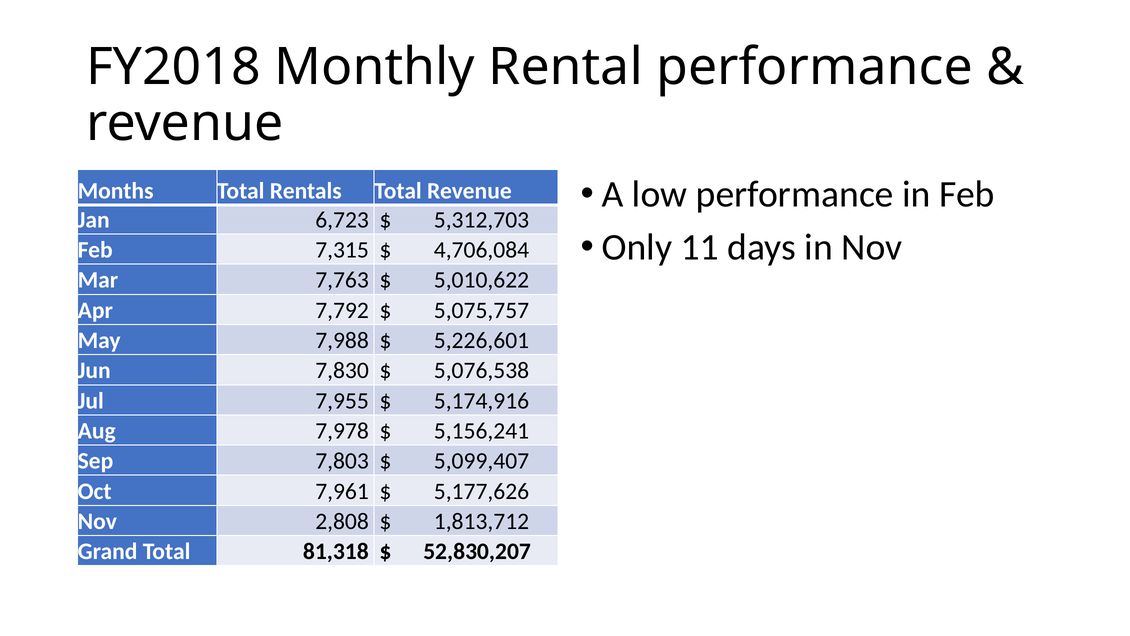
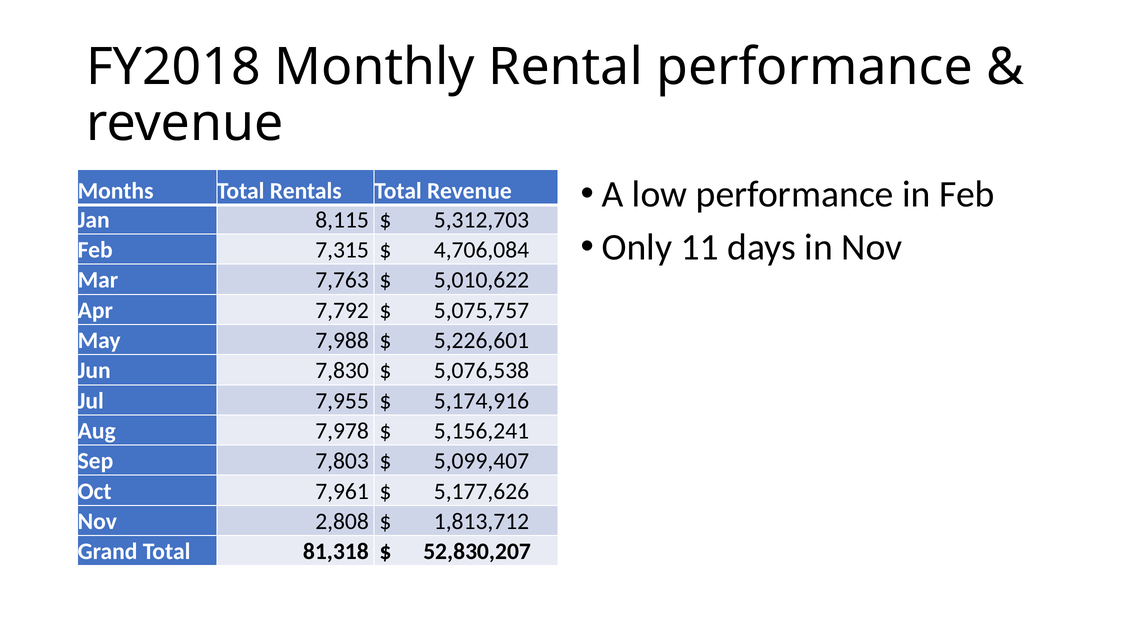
6,723: 6,723 -> 8,115 (342, 220)
